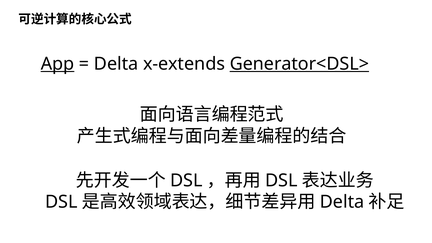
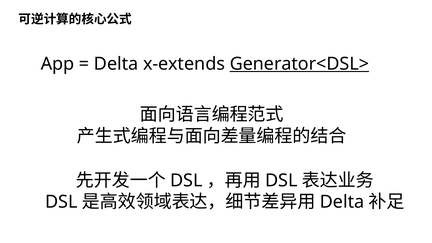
App underline: present -> none (58, 64)
